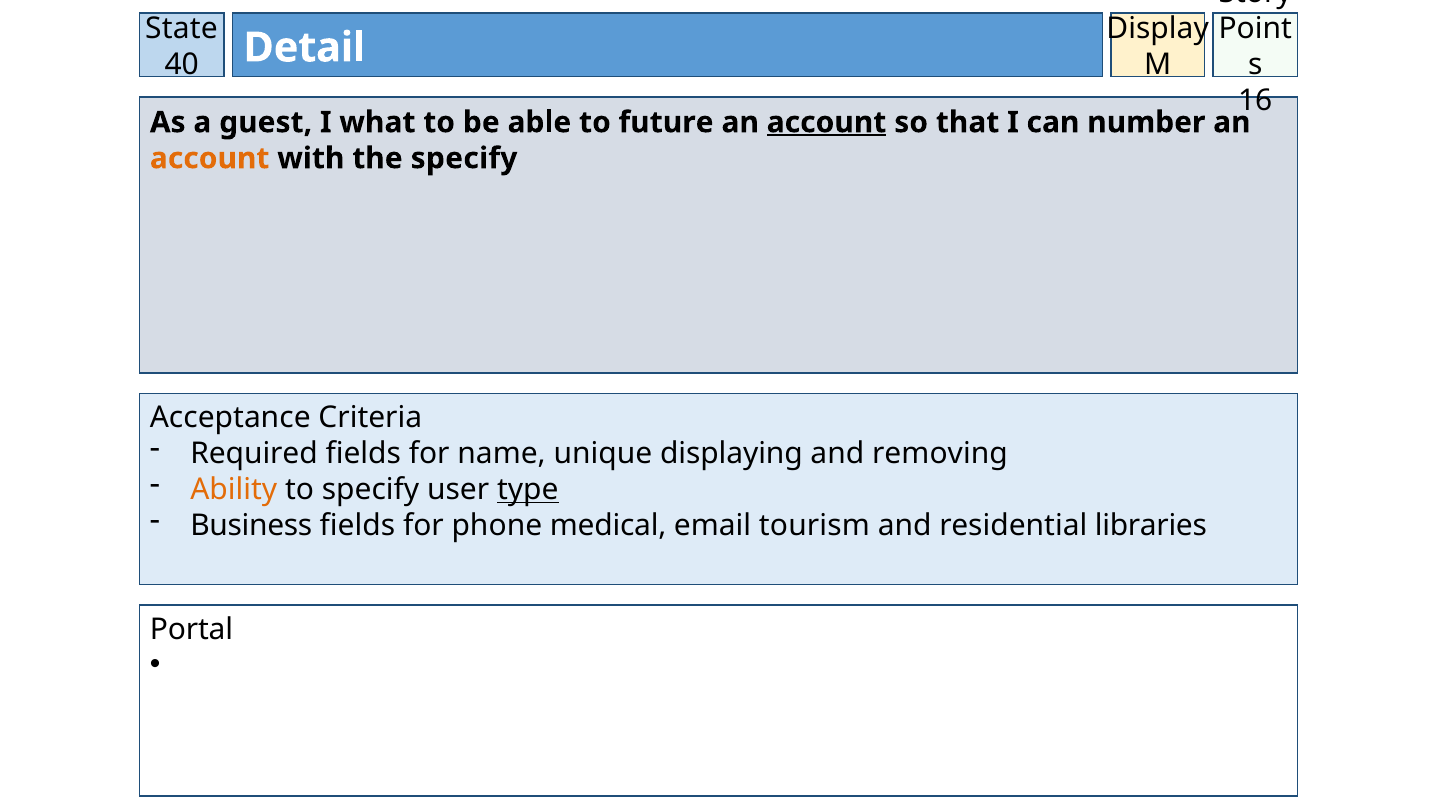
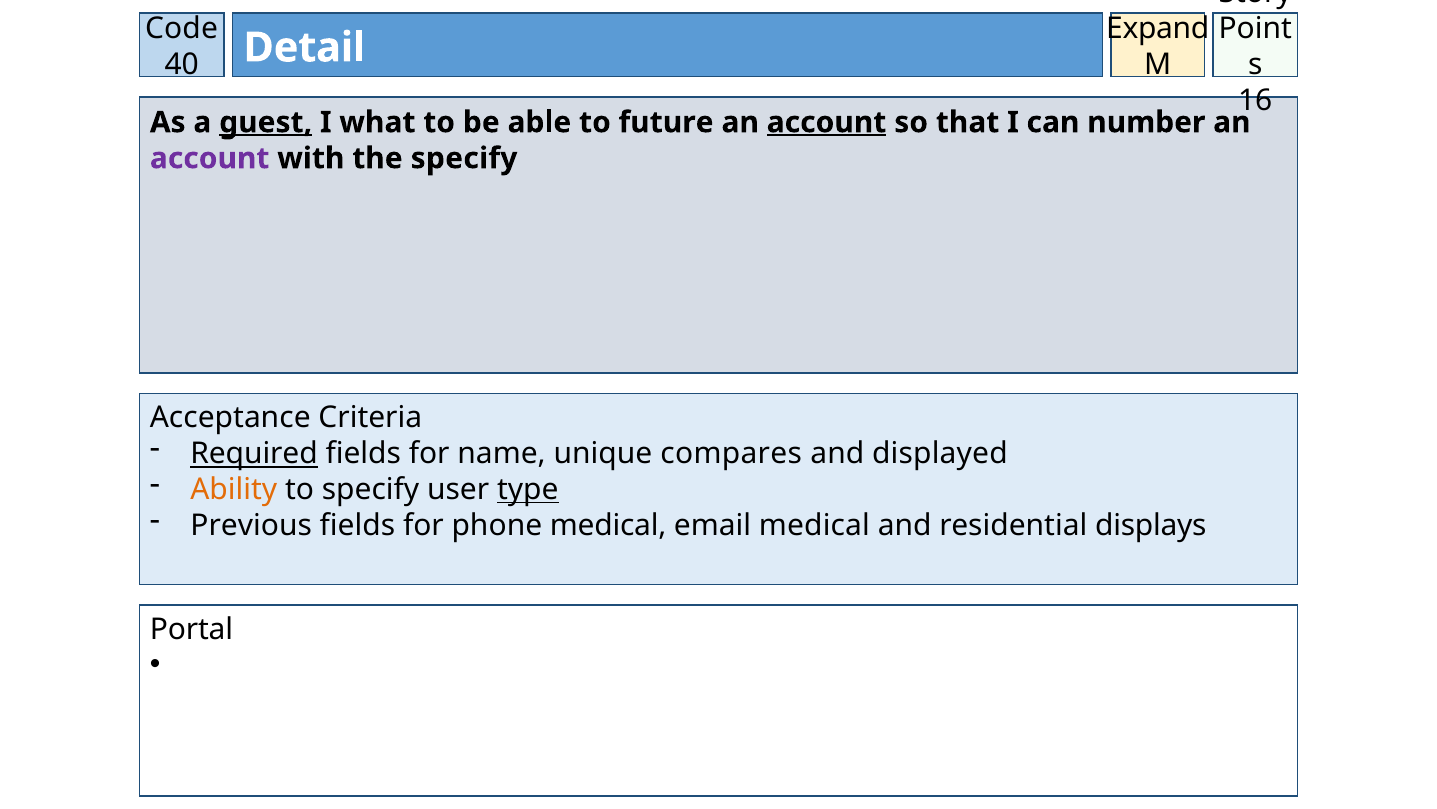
State: State -> Code (182, 29)
Display: Display -> Expand (1158, 29)
guest underline: none -> present (266, 122)
account colour: orange -> purple (210, 158)
Required underline: none -> present (254, 453)
displaying: displaying -> compares (731, 453)
removing: removing -> displayed (940, 453)
Business: Business -> Previous (251, 525)
email tourism: tourism -> medical (814, 525)
libraries: libraries -> displays (1151, 525)
